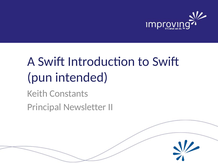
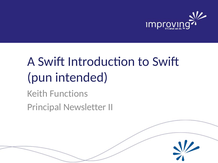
Constants: Constants -> Functions (69, 94)
